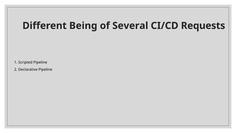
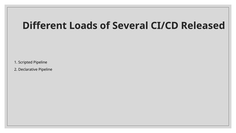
Being: Being -> Loads (83, 26)
Requests: Requests -> Released (203, 26)
